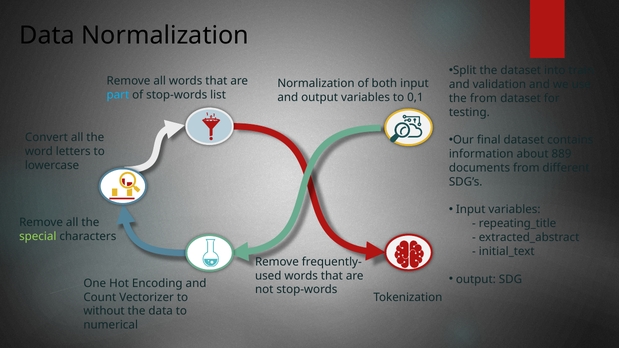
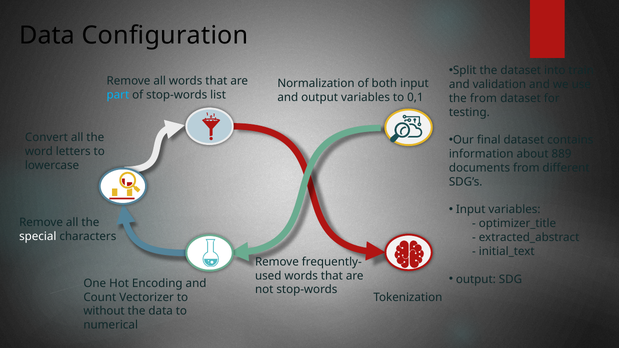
Data Normalization: Normalization -> Configuration (165, 36)
repeating_title: repeating_title -> optimizer_title (517, 224)
special colour: light green -> white (38, 237)
